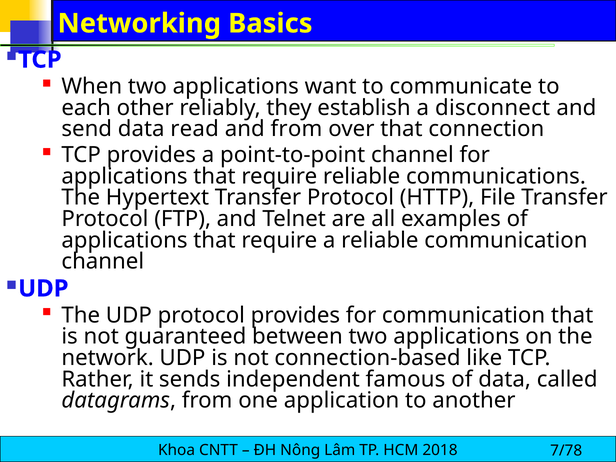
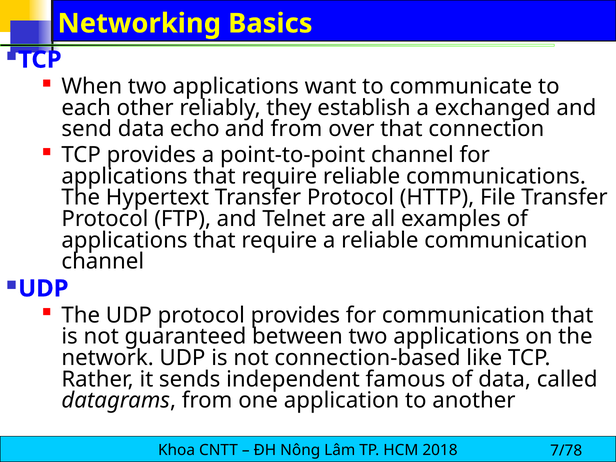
disconnect: disconnect -> exchanged (493, 108)
read: read -> echo (195, 129)
